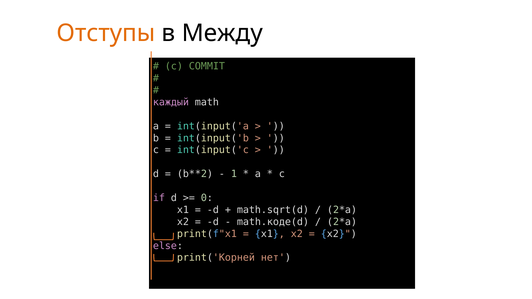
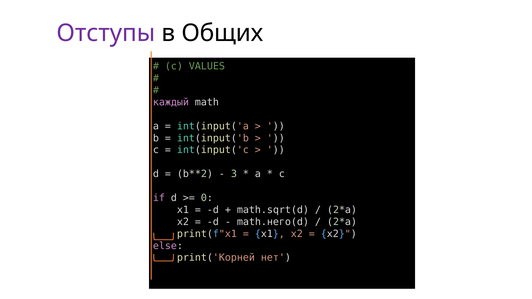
Отступы colour: orange -> purple (106, 33)
Между: Между -> Общих (222, 33)
COMMIT: COMMIT -> VALUES (207, 66)
1: 1 -> 3 (234, 174)
math.коде(d: math.коде(d -> math.него(d (273, 222)
